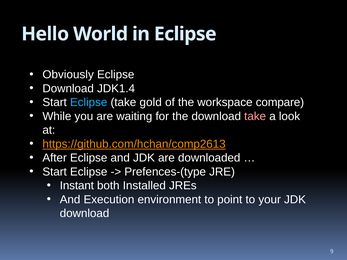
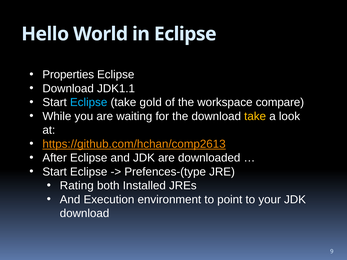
Obviously: Obviously -> Properties (68, 75)
JDK1.4: JDK1.4 -> JDK1.1 (116, 89)
take colour: pink -> yellow (255, 116)
Instant: Instant -> Rating (77, 186)
